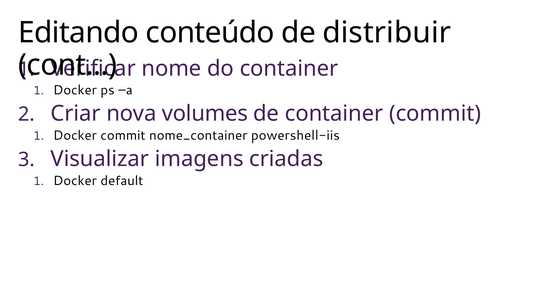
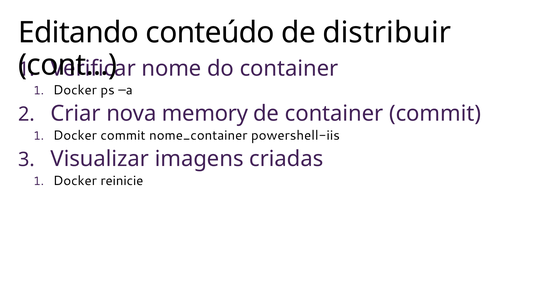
volumes: volumes -> memory (205, 114)
default: default -> reinicie (122, 180)
